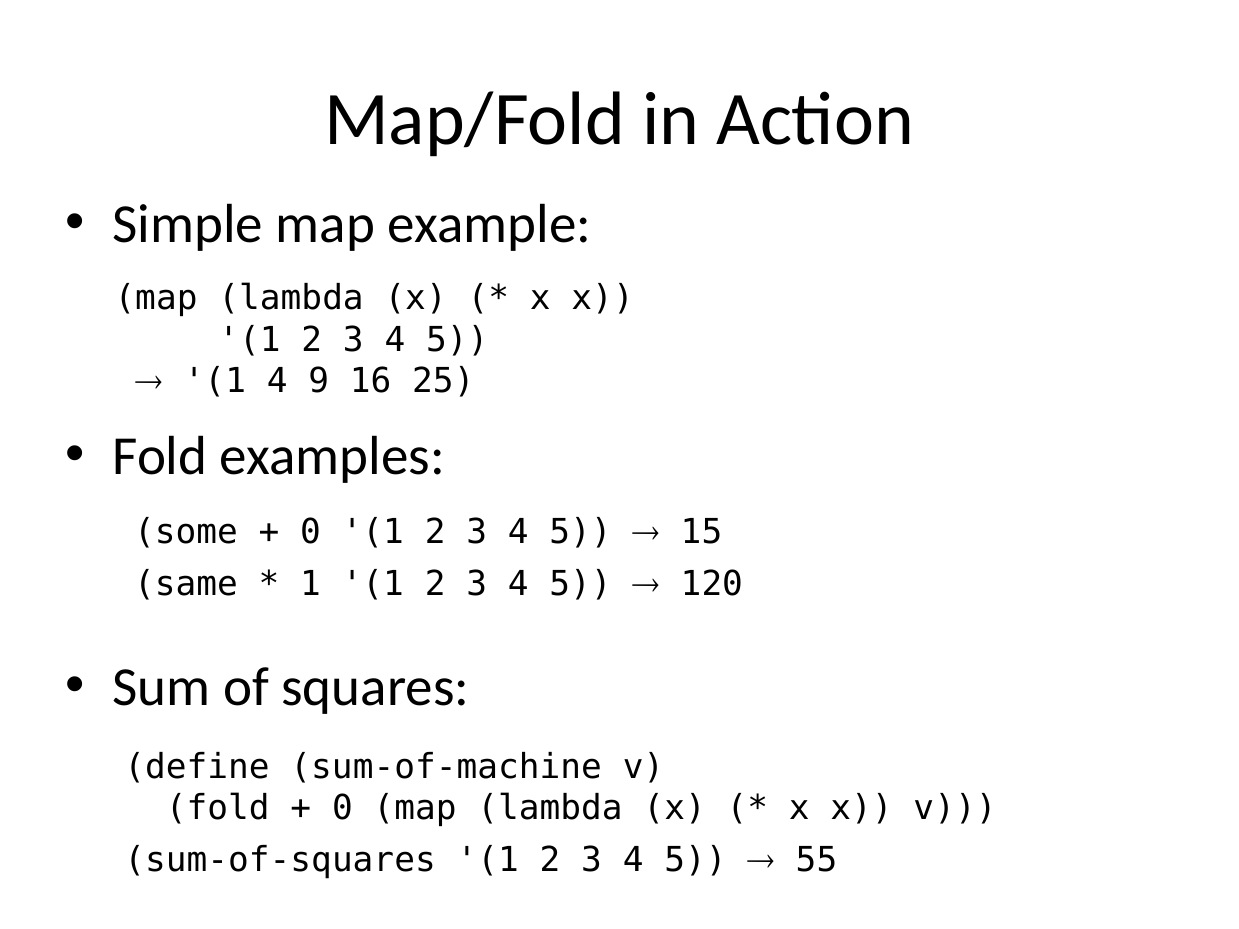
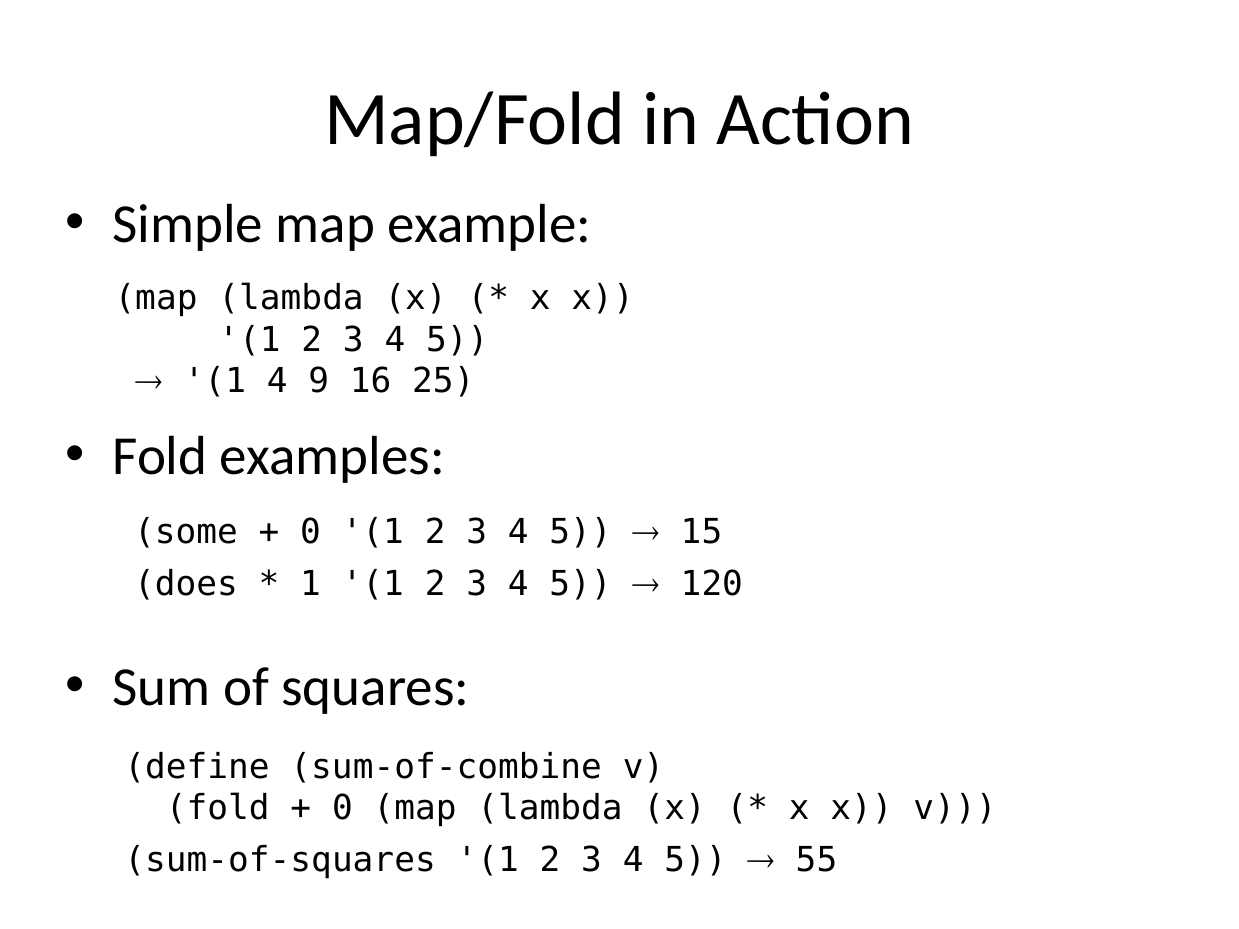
same: same -> does (186, 584)
sum-of-machine: sum-of-machine -> sum-of-combine (446, 767)
